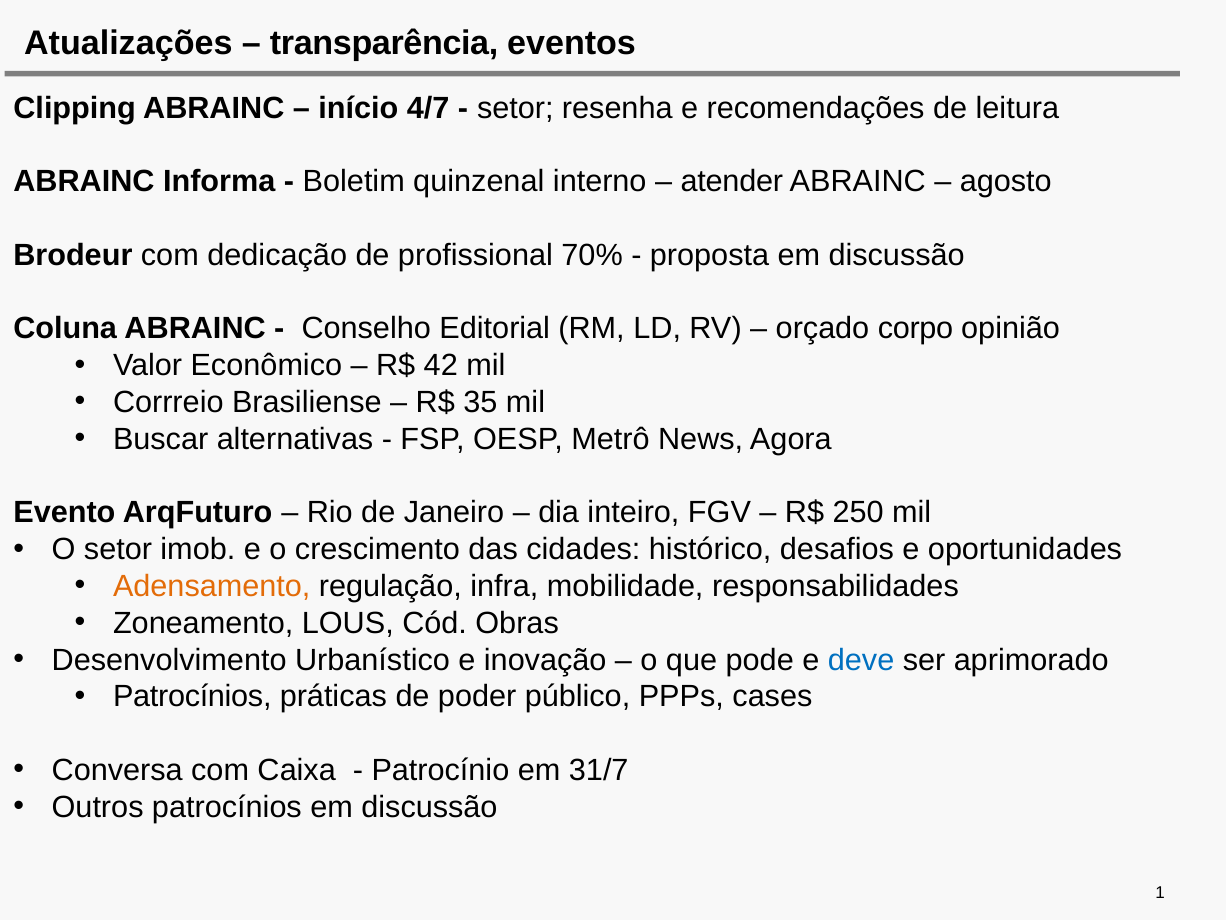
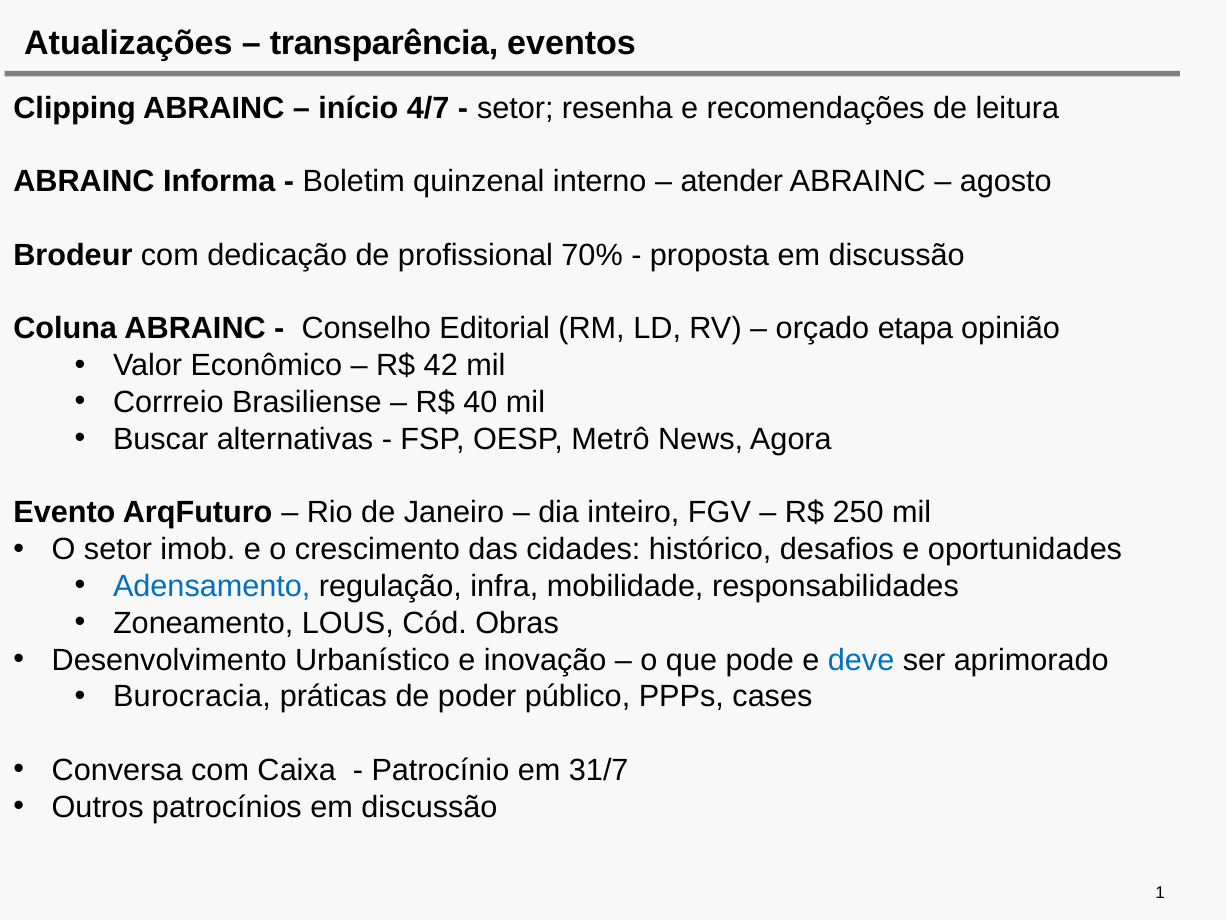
corpo: corpo -> etapa (915, 329)
35: 35 -> 40 (481, 402)
Adensamento colour: orange -> blue (212, 586)
Patrocínios: Patrocínios -> Burocracia (192, 696)
